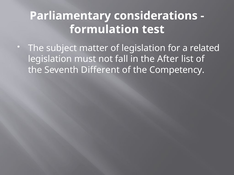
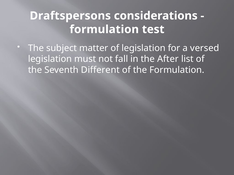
Parliamentary: Parliamentary -> Draftspersons (70, 16)
related: related -> versed (205, 48)
the Competency: Competency -> Formulation (177, 70)
